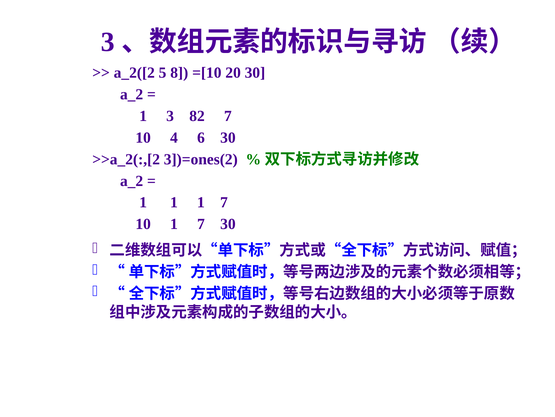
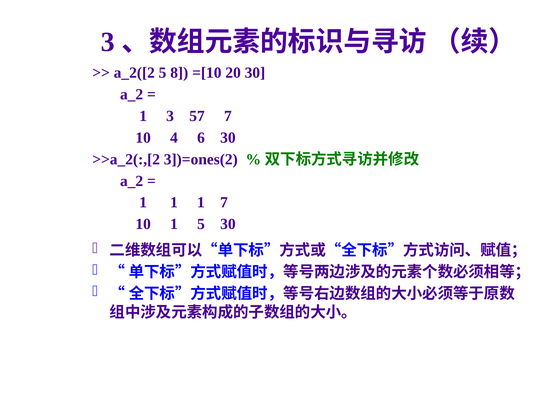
82: 82 -> 57 (197, 116)
10 1 7: 7 -> 5 (201, 224)
